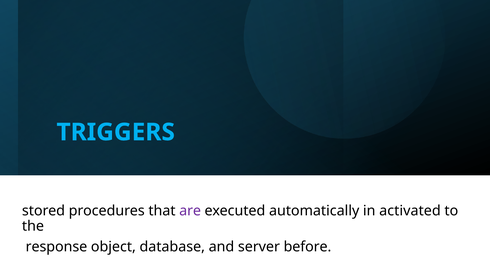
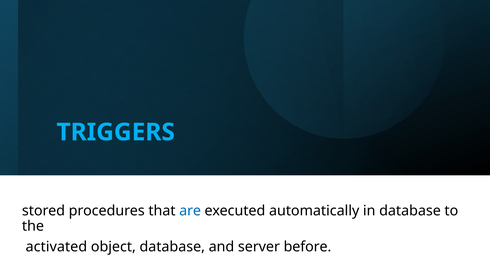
are colour: purple -> blue (190, 210)
in activated: activated -> database (410, 210)
response: response -> activated (56, 246)
